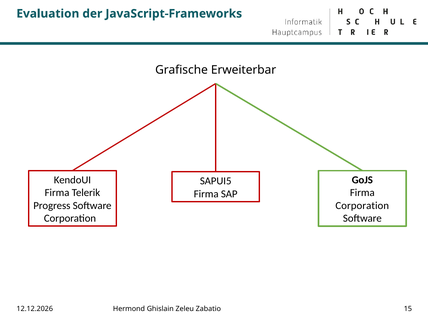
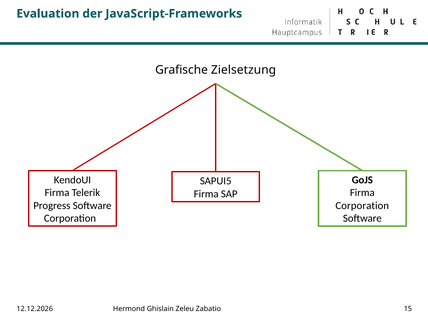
Erweiterbar: Erweiterbar -> Zielsetzung (243, 70)
